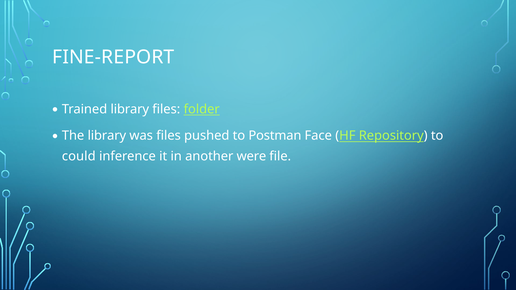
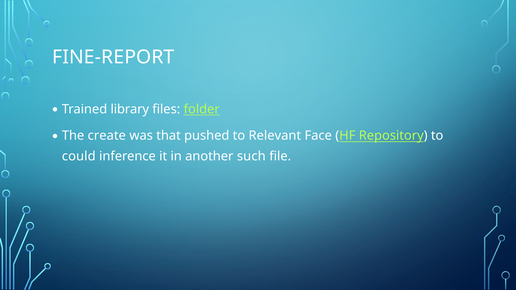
The library: library -> create (107, 136)
was files: files -> that (169, 136)
Postman: Postman -> Relevant (275, 136)
were: were -> such (251, 157)
